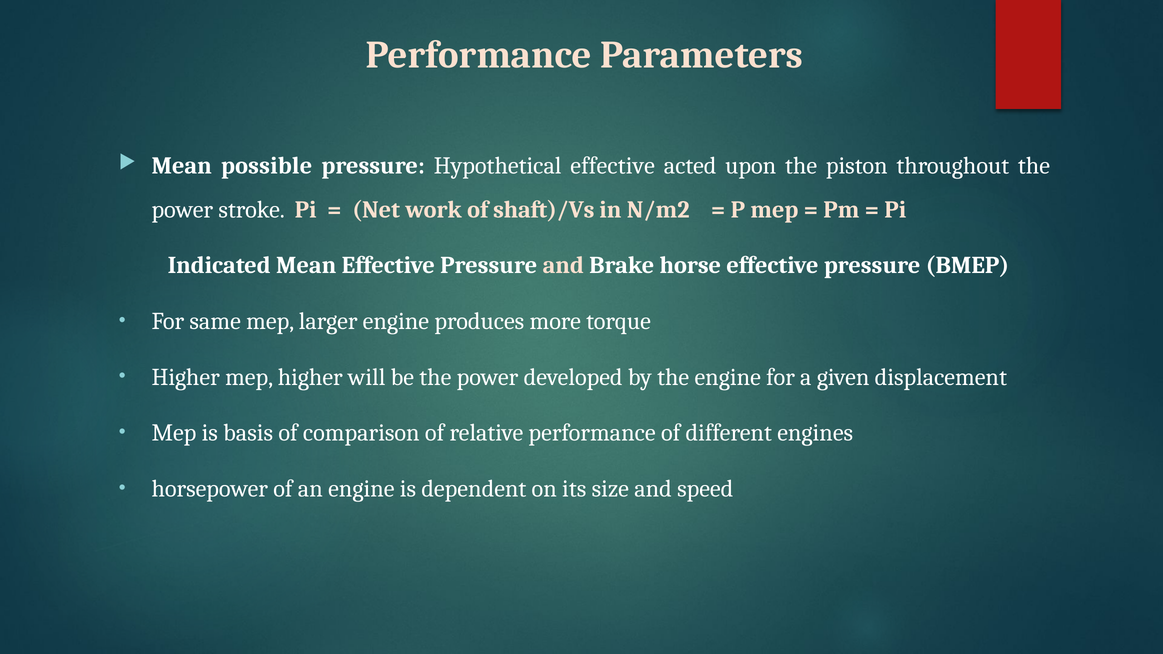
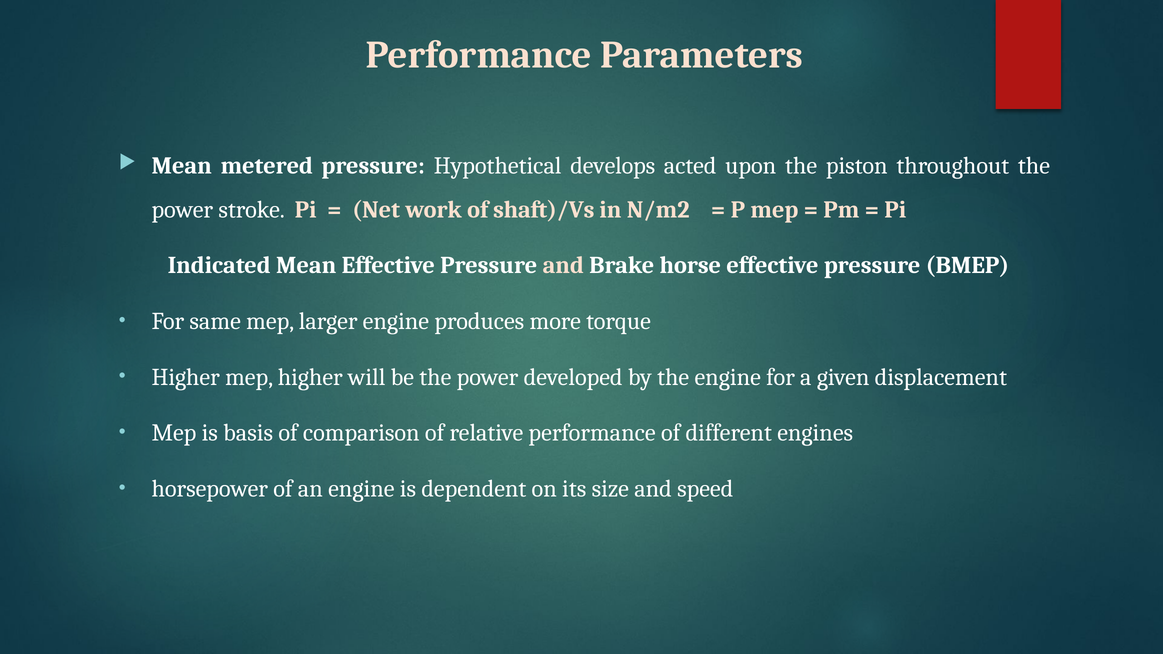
possible: possible -> metered (267, 166)
Hypothetical effective: effective -> develops (613, 166)
